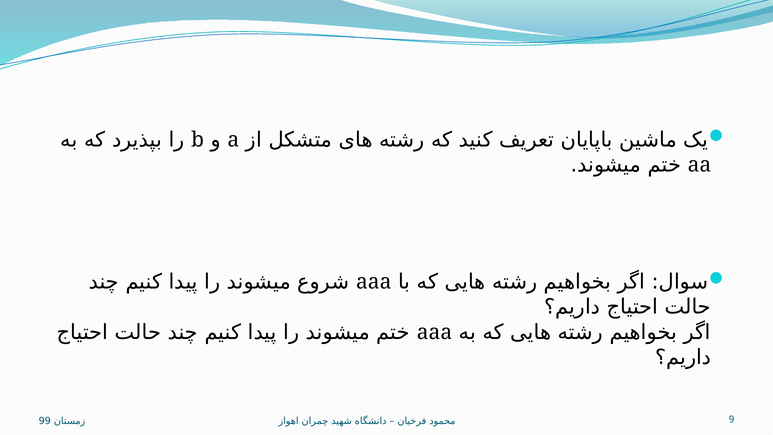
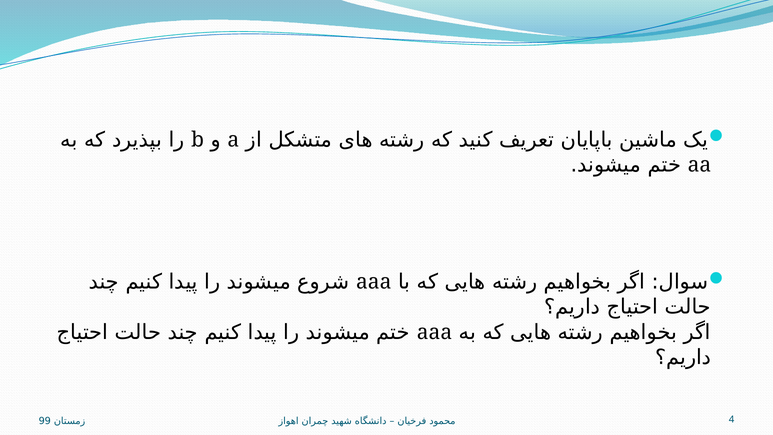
9: 9 -> 4 (732, 419)
